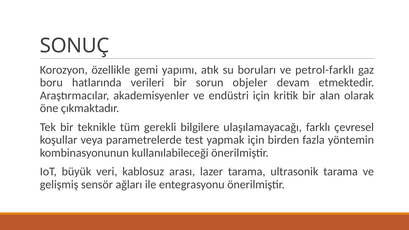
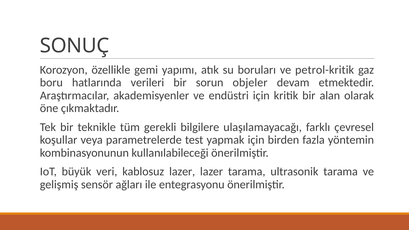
petrol-farklı: petrol-farklı -> petrol-kritik (325, 70)
kablosuz arası: arası -> lazer (182, 172)
